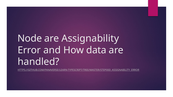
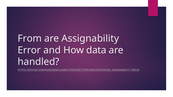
Node: Node -> From (30, 39)
